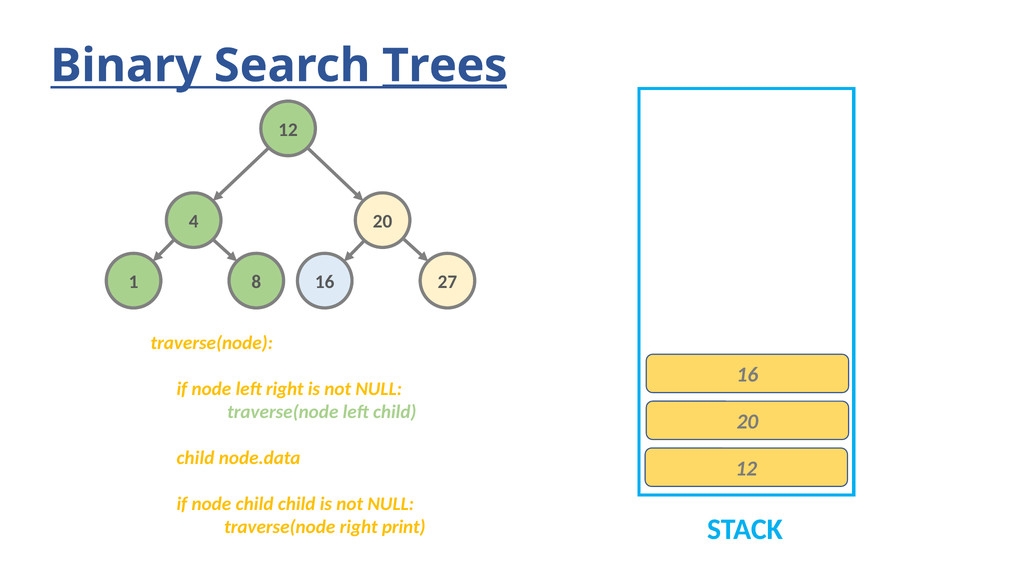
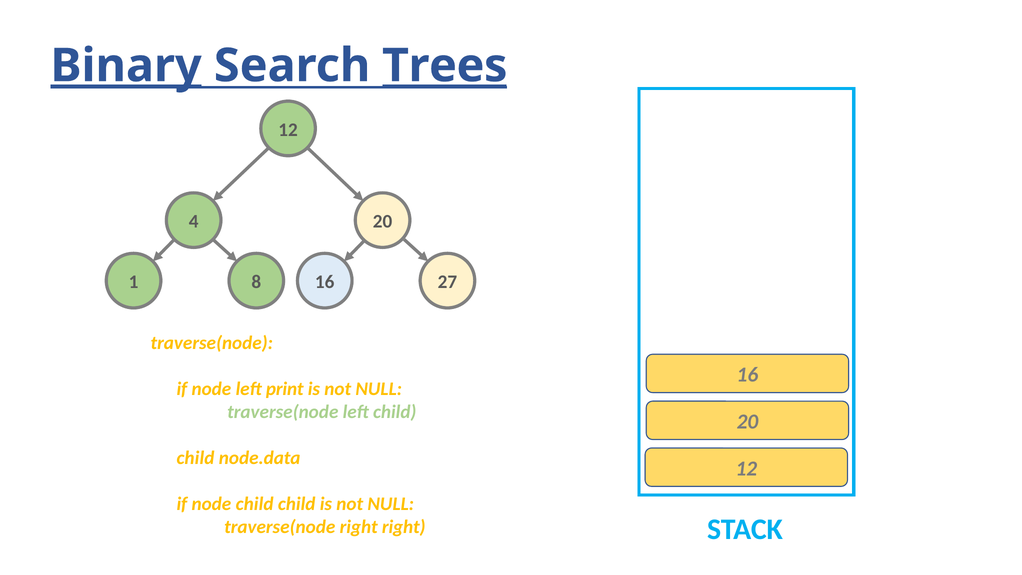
Binary underline: none -> present (126, 66)
left right: right -> print (285, 389)
right print: print -> right (404, 527)
